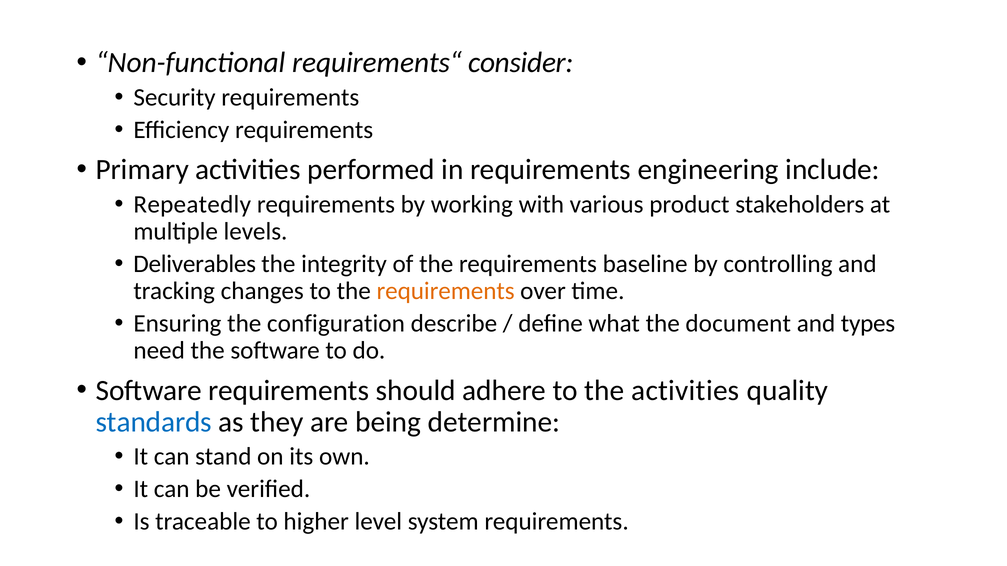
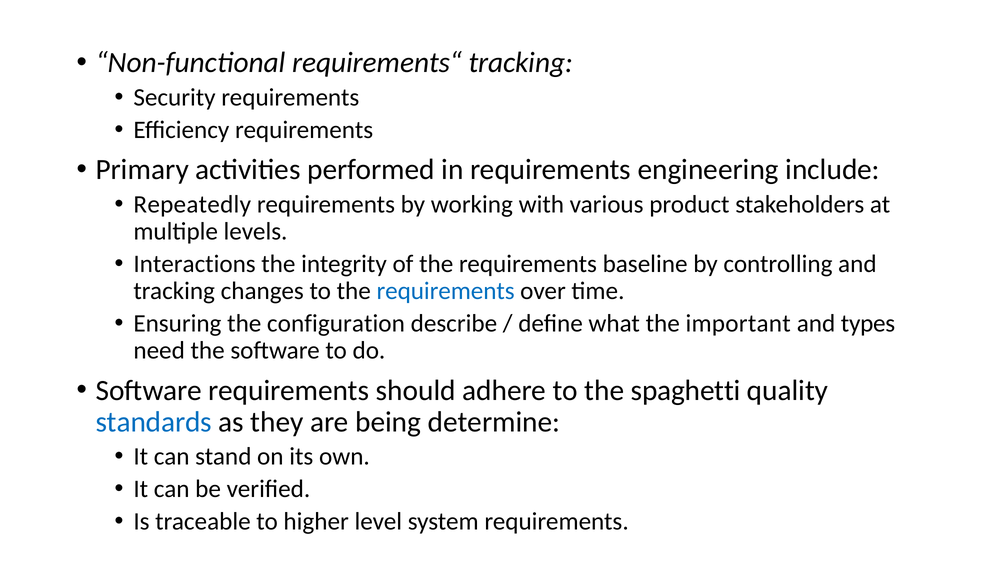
requirements“ consider: consider -> tracking (521, 63)
Deliverables: Deliverables -> Interactions (195, 264)
requirements colour: orange -> blue (446, 291)
document: document -> important (738, 324)
the activities: activities -> spaghetti (686, 391)
